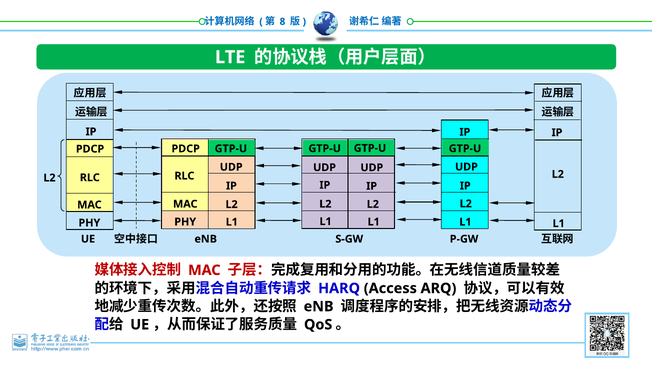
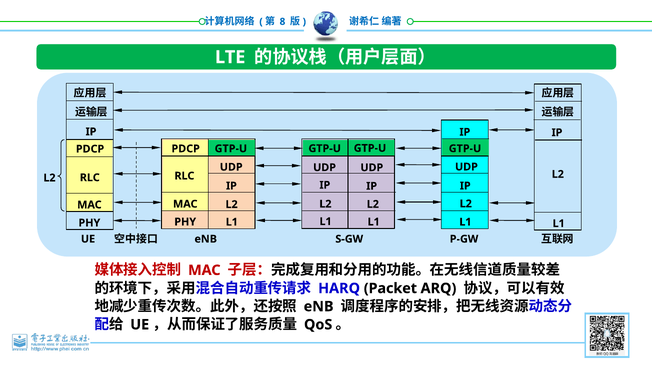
Access: Access -> Packet (390, 288)
